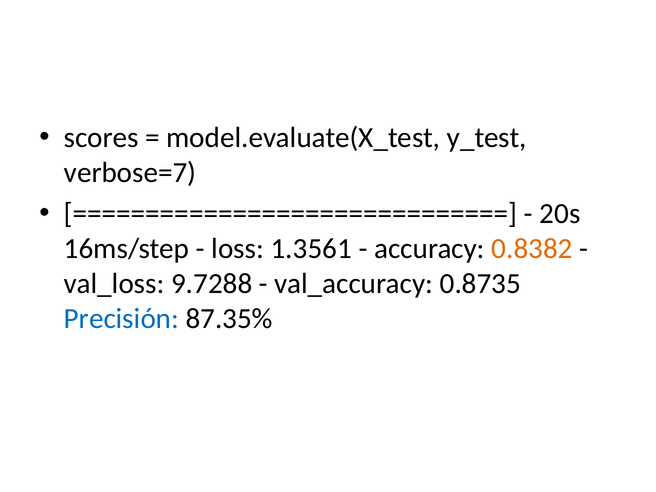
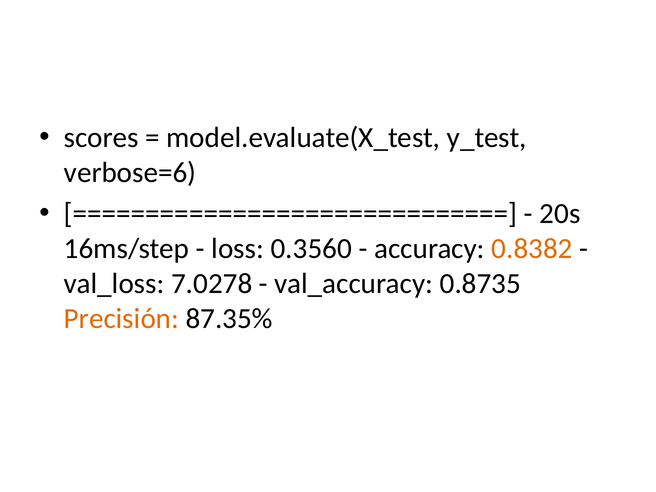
verbose=7: verbose=7 -> verbose=6 (130, 173)
1.3561: 1.3561 -> 0.3560 (311, 249)
9.7288: 9.7288 -> 7.0278 (212, 284)
Precisión colour: blue -> orange (121, 319)
